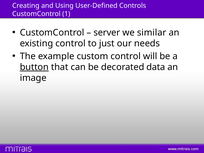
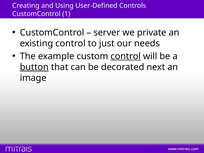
similar: similar -> private (152, 33)
control underline: none -> present (126, 56)
data: data -> next (156, 67)
